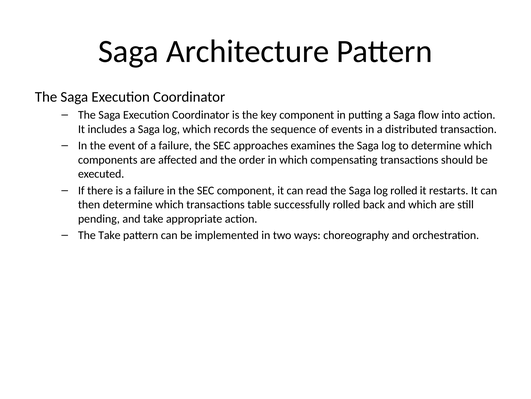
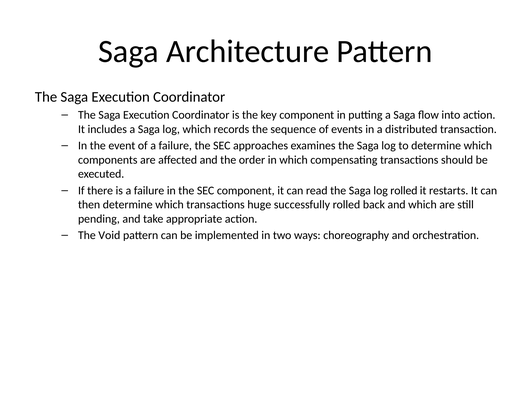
table: table -> huge (259, 204)
The Take: Take -> Void (109, 235)
